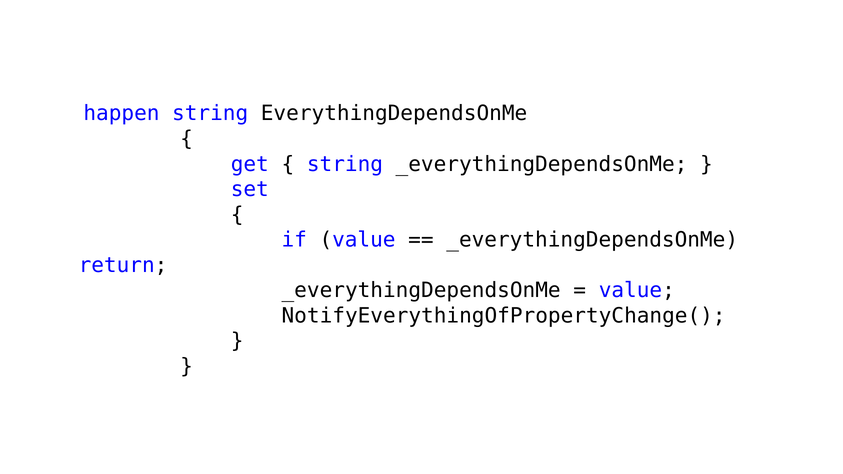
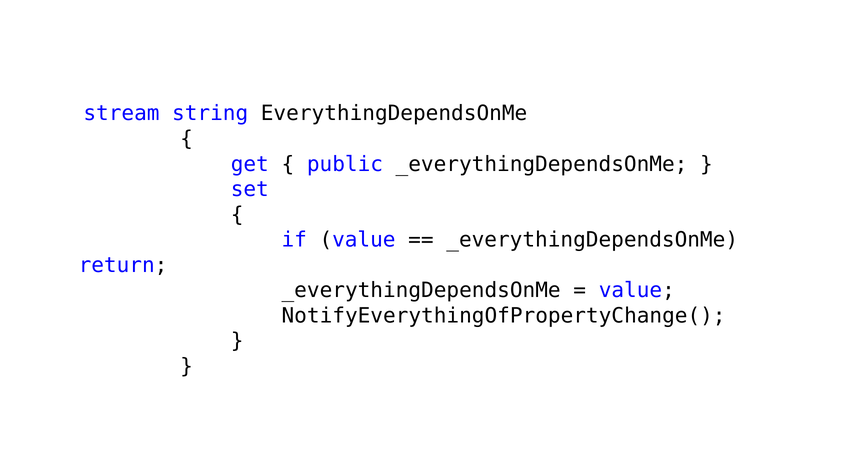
happen: happen -> stream (121, 114)
string: string -> public (345, 164)
